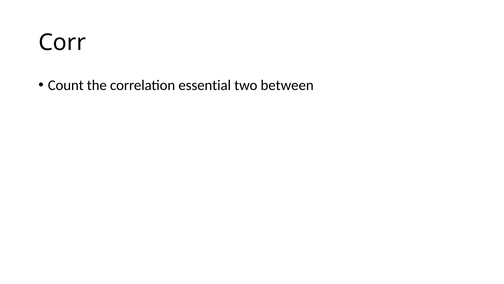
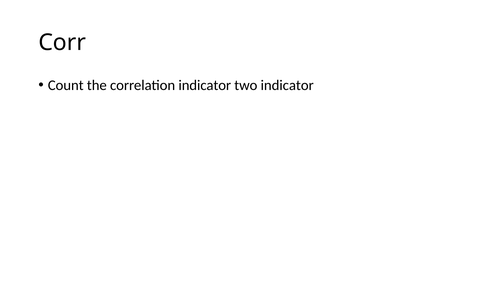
correlation essential: essential -> indicator (205, 85)
two between: between -> indicator (287, 85)
